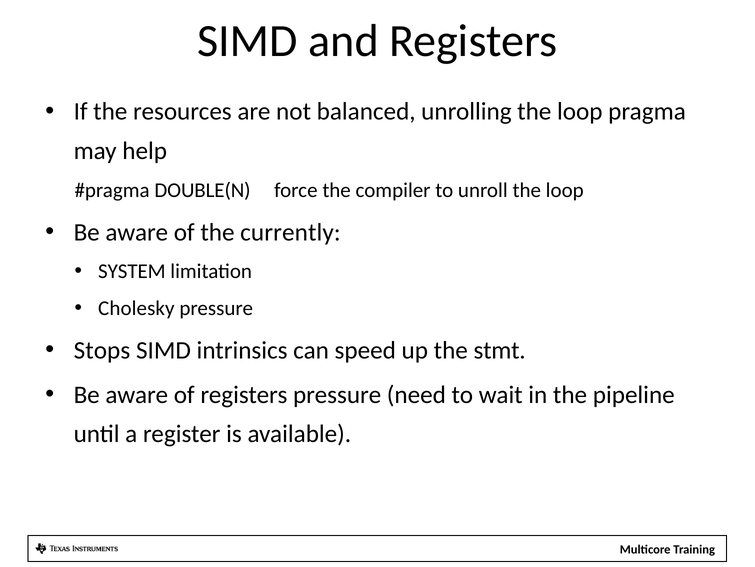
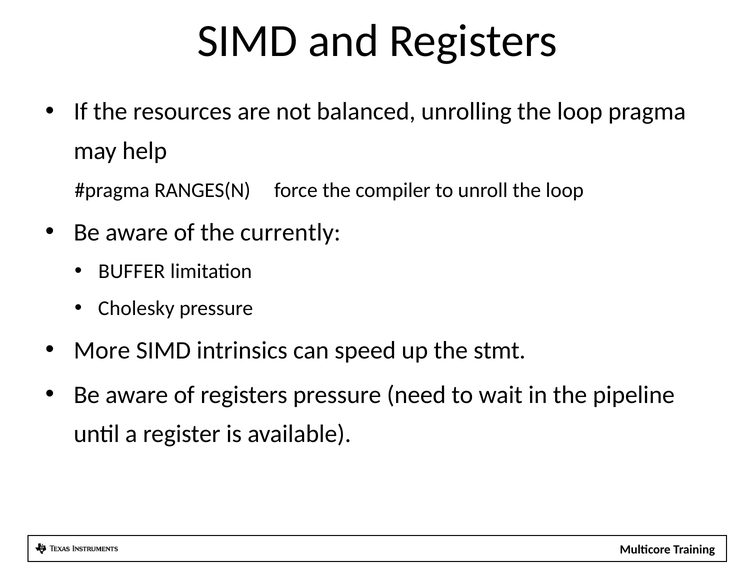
DOUBLE(N: DOUBLE(N -> RANGES(N (202, 190)
SYSTEM: SYSTEM -> BUFFER (132, 271)
Stops: Stops -> More (102, 350)
